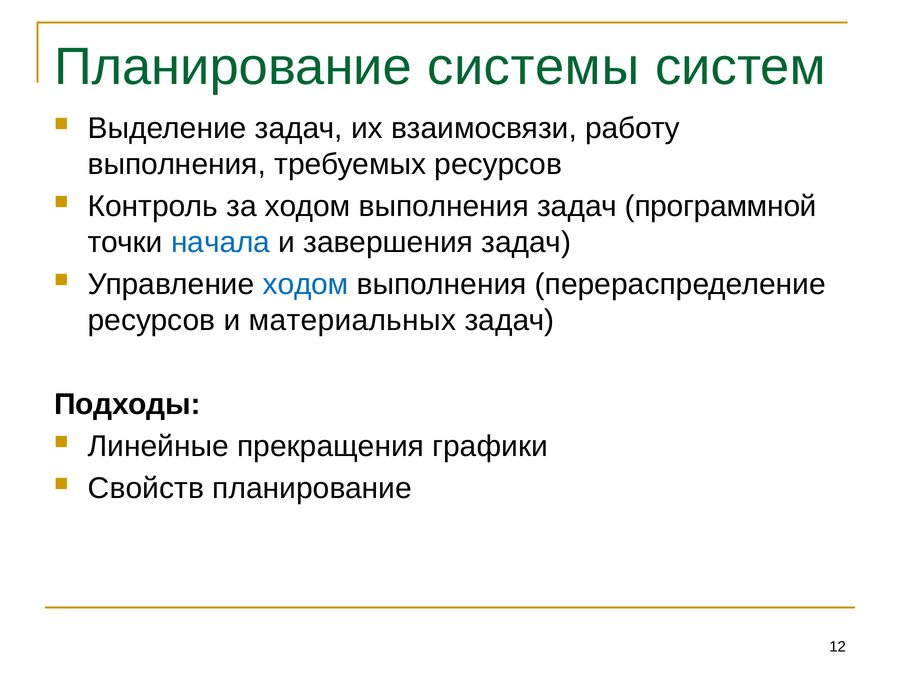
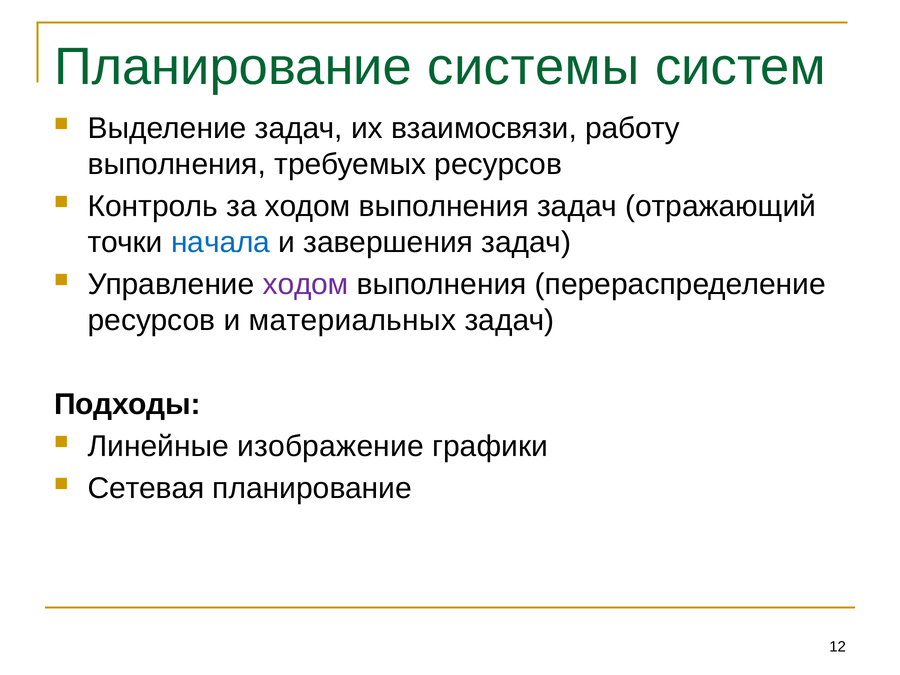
программной: программной -> отражающий (721, 206)
ходом colour: blue -> purple (306, 284)
прекращения: прекращения -> изображение (331, 446)
Свойств: Свойств -> Сетевая (146, 488)
